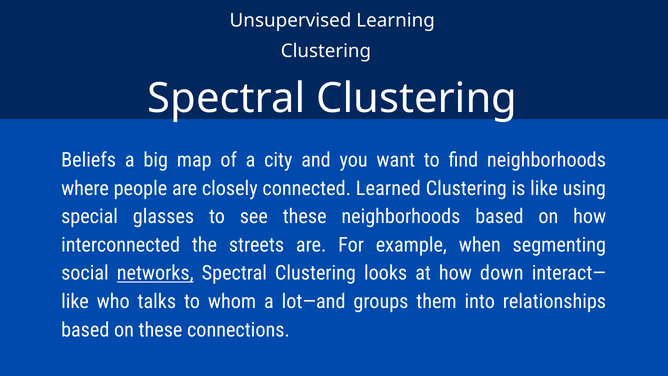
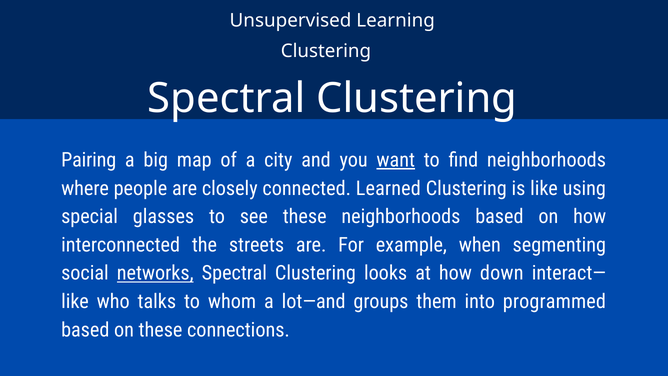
Beliefs: Beliefs -> Pairing (89, 160)
want underline: none -> present (396, 160)
relationships: relationships -> programmed (554, 301)
